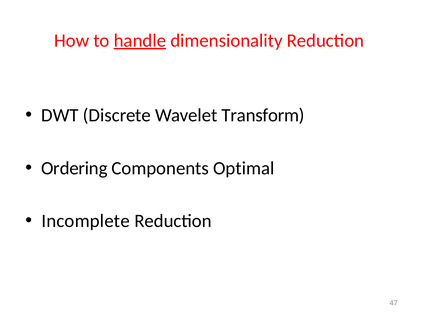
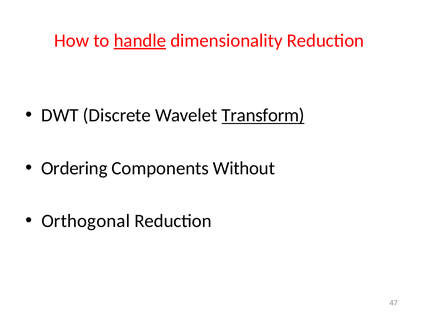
Transform underline: none -> present (263, 115)
Optimal: Optimal -> Without (244, 168)
Incomplete: Incomplete -> Orthogonal (86, 220)
